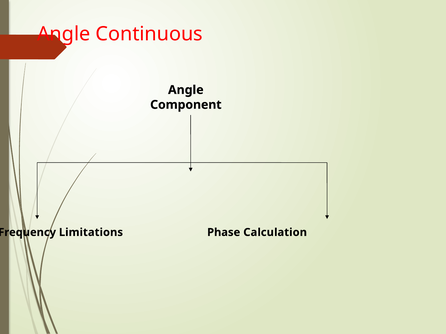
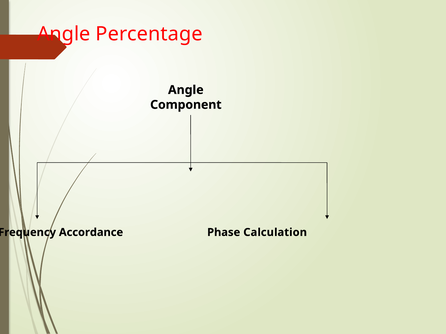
Continuous: Continuous -> Percentage (149, 34)
Limitations: Limitations -> Accordance (91, 233)
